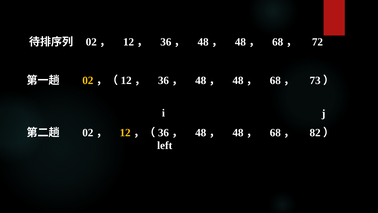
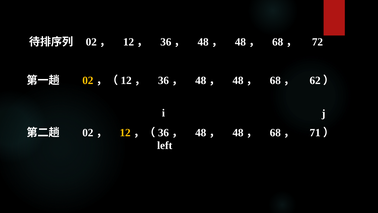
73: 73 -> 62 (315, 80)
82: 82 -> 71 (315, 133)
